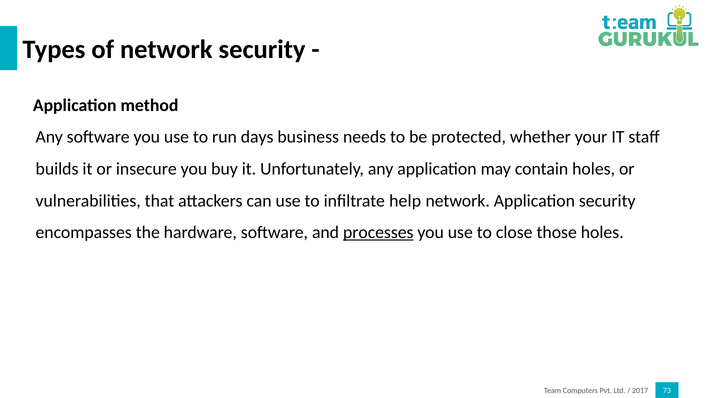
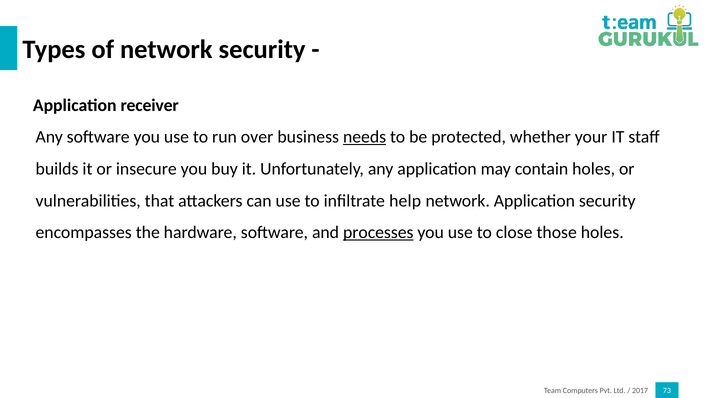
method: method -> receiver (150, 105)
days: days -> over (257, 137)
needs underline: none -> present (365, 137)
